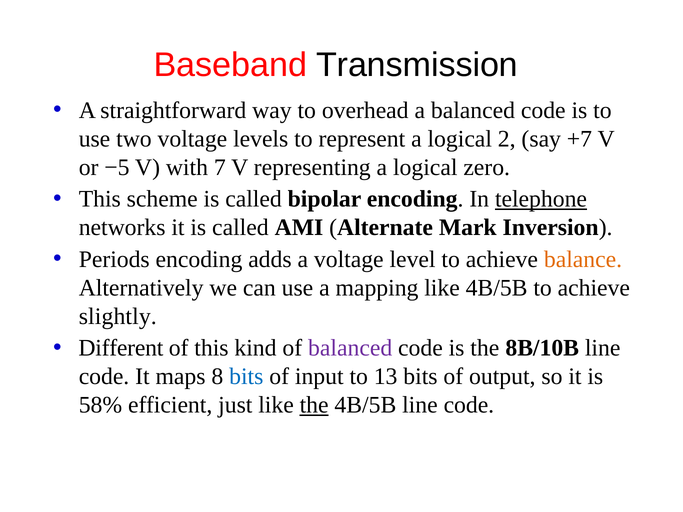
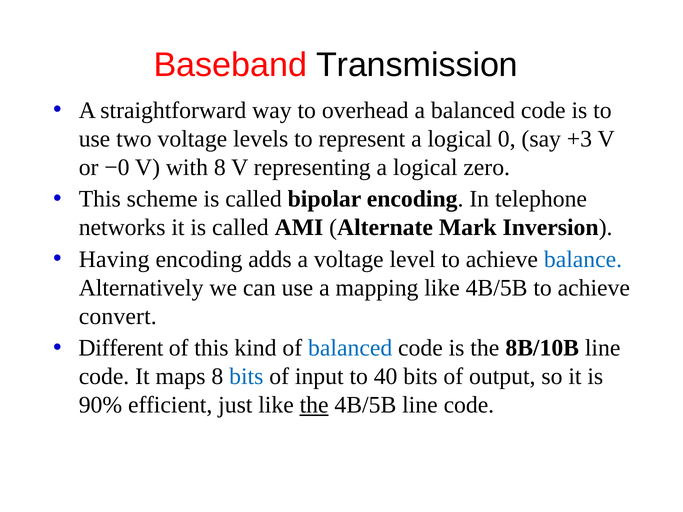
2: 2 -> 0 (507, 139)
+7: +7 -> +3 (579, 139)
−5: −5 -> −0 (117, 167)
with 7: 7 -> 8 (220, 167)
telephone underline: present -> none (541, 199)
Periods: Periods -> Having (114, 259)
balance colour: orange -> blue (583, 259)
slightly: slightly -> convert (118, 316)
balanced colour: purple -> blue (350, 348)
13: 13 -> 40 (386, 377)
58%: 58% -> 90% (100, 405)
